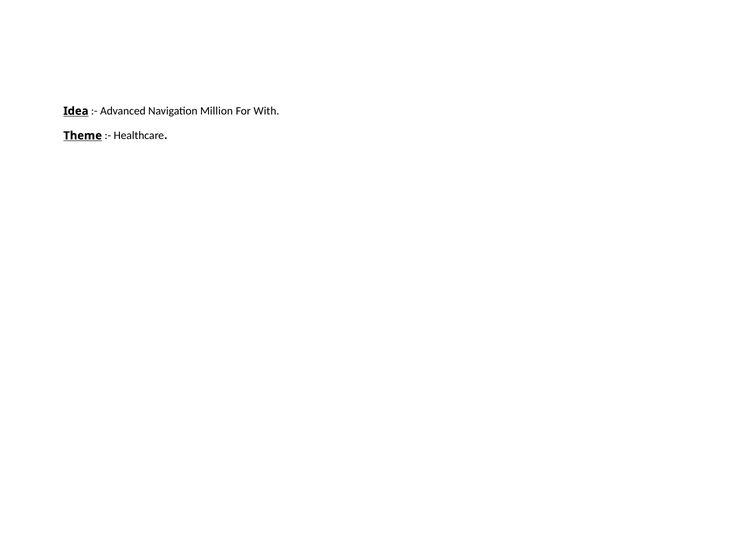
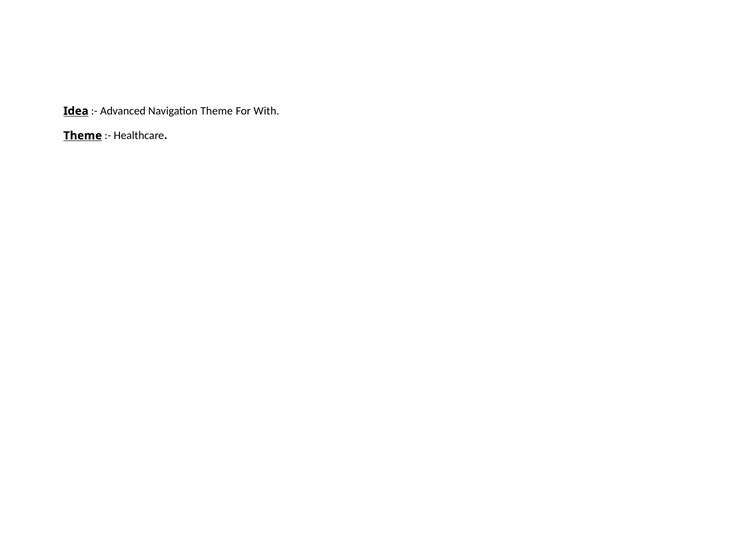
Navigation Million: Million -> Theme (217, 111)
